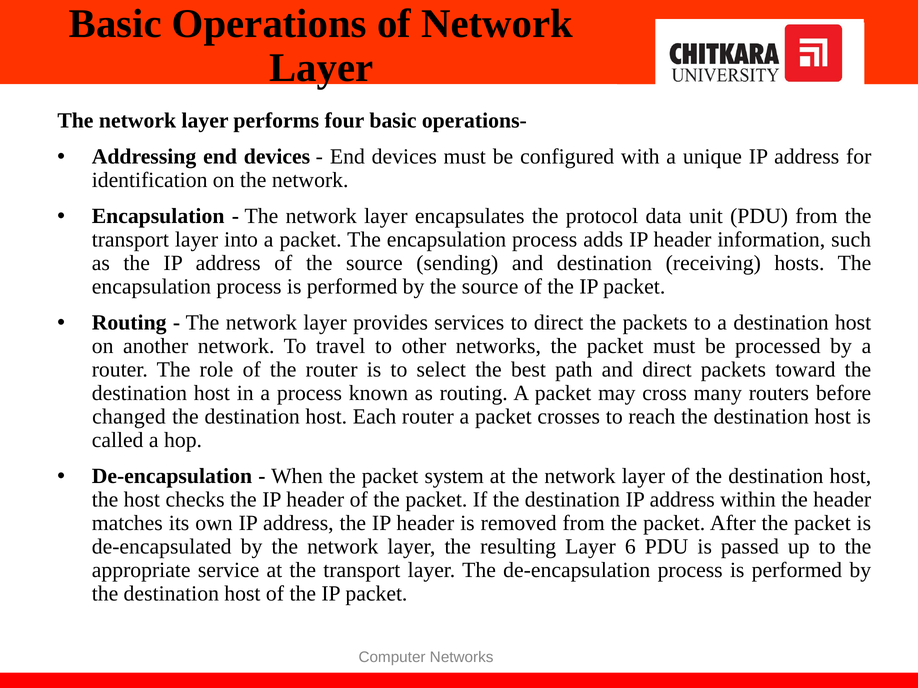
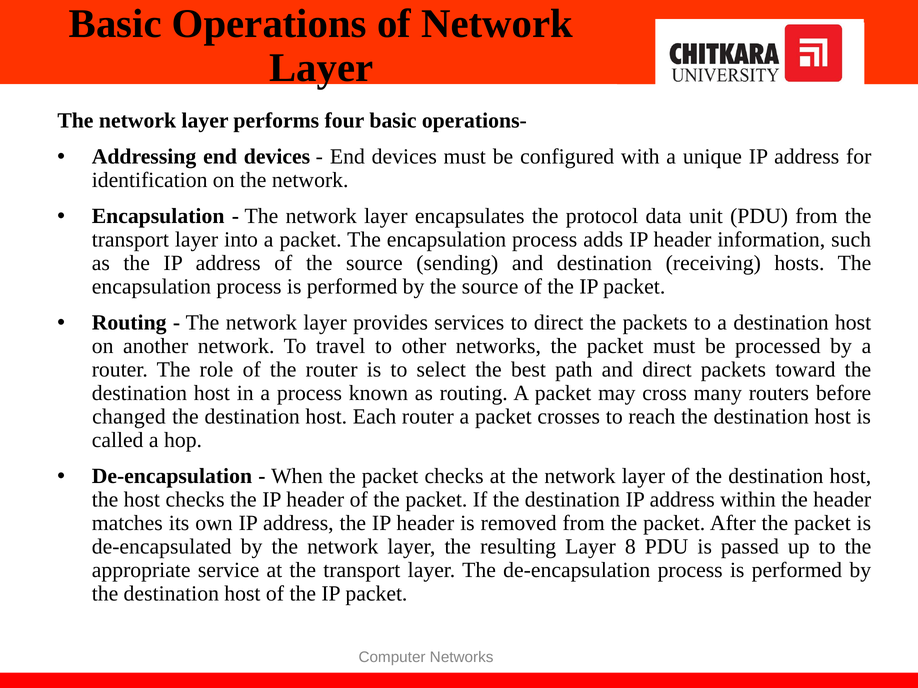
packet system: system -> checks (454, 477)
6: 6 -> 8 (630, 547)
